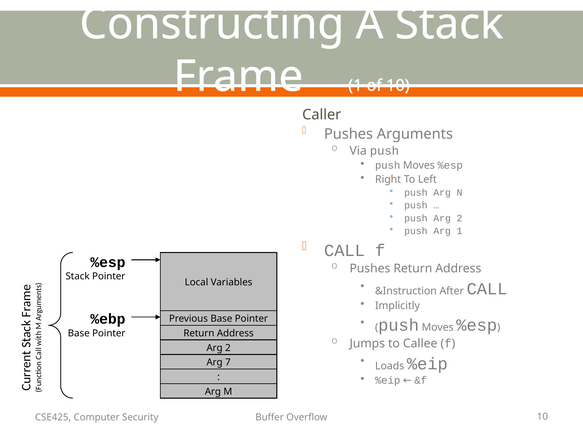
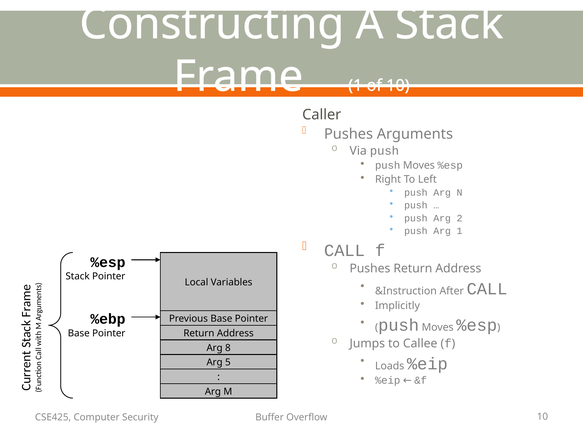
2: 2 -> 8 (228, 348)
7: 7 -> 5 (228, 363)
